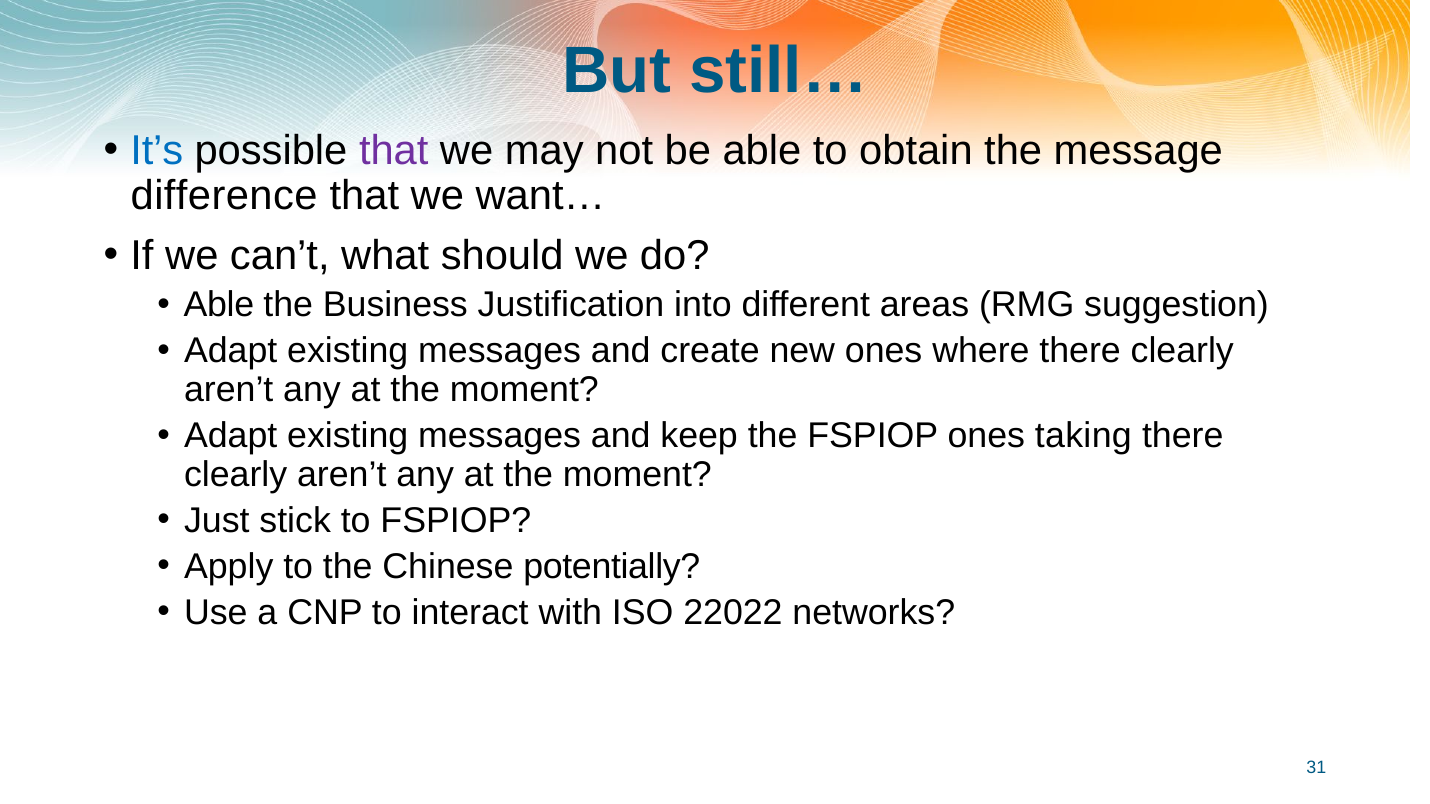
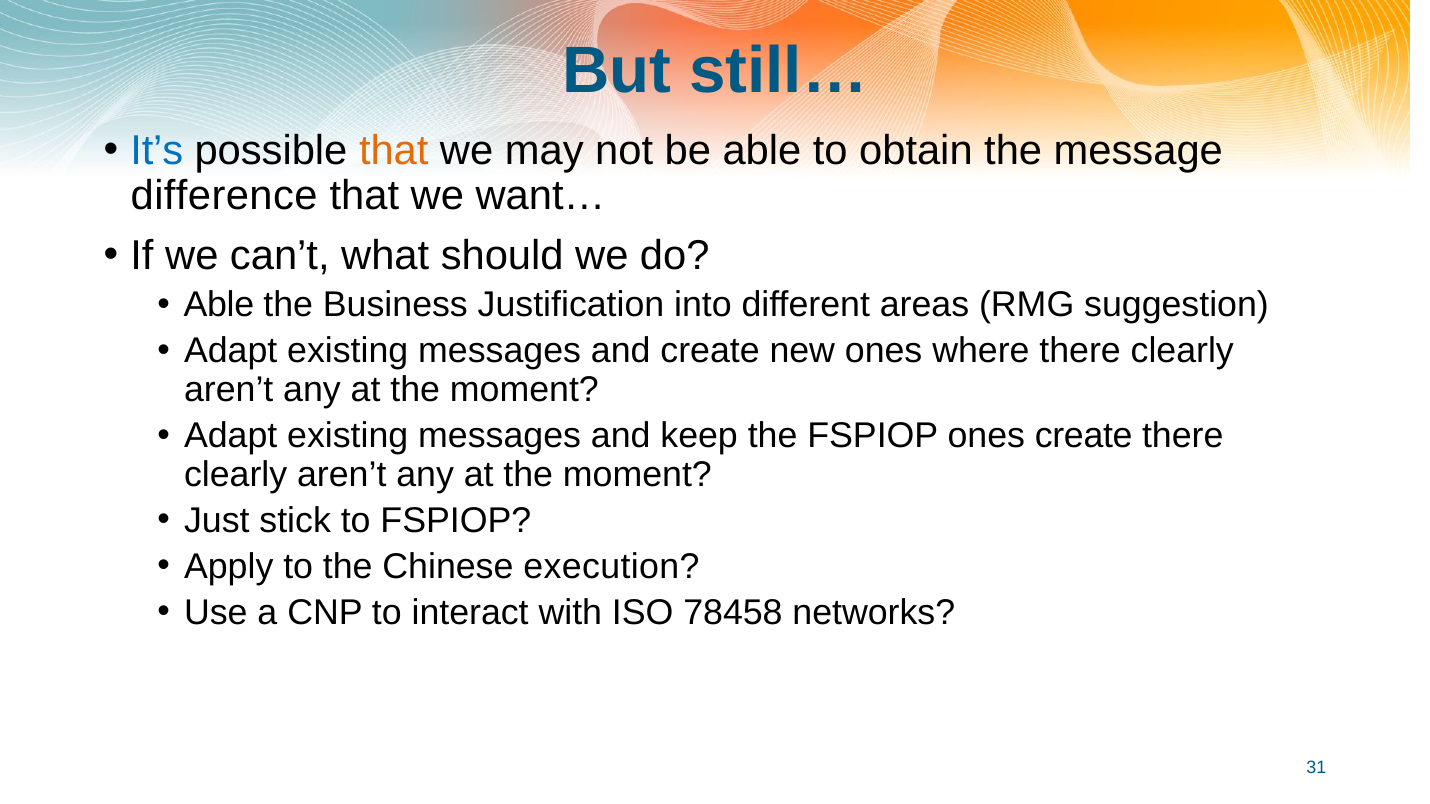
that colour: purple -> orange (394, 151)
ones taking: taking -> create (1084, 436)
potentially: potentially -> execution (611, 567)
22022: 22022 -> 78458 (733, 613)
